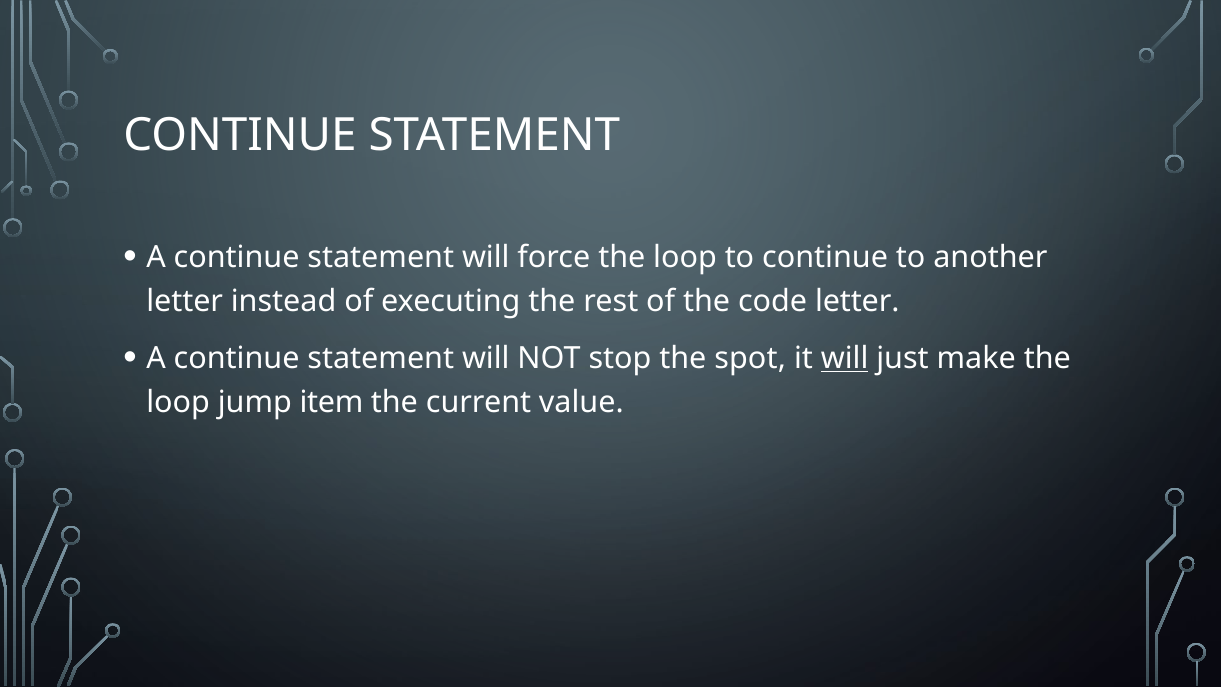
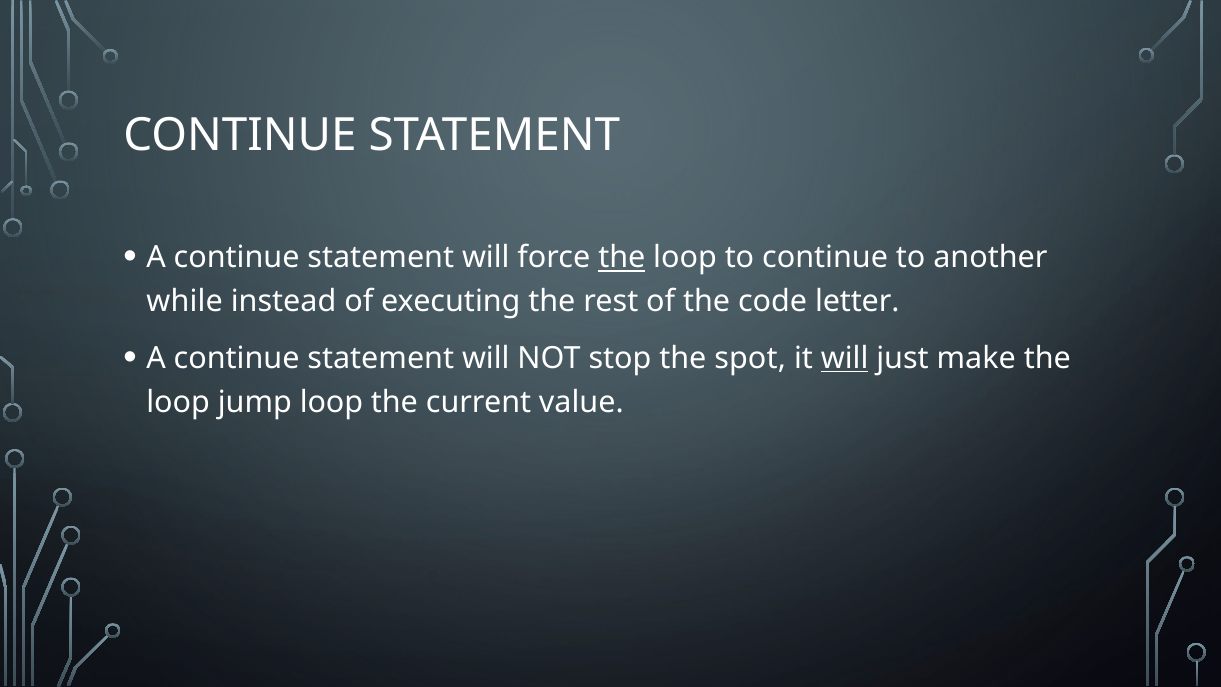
the underline: none -> present (622, 258)
letter: letter -> while (185, 302)
jump item: item -> loop (331, 402)
